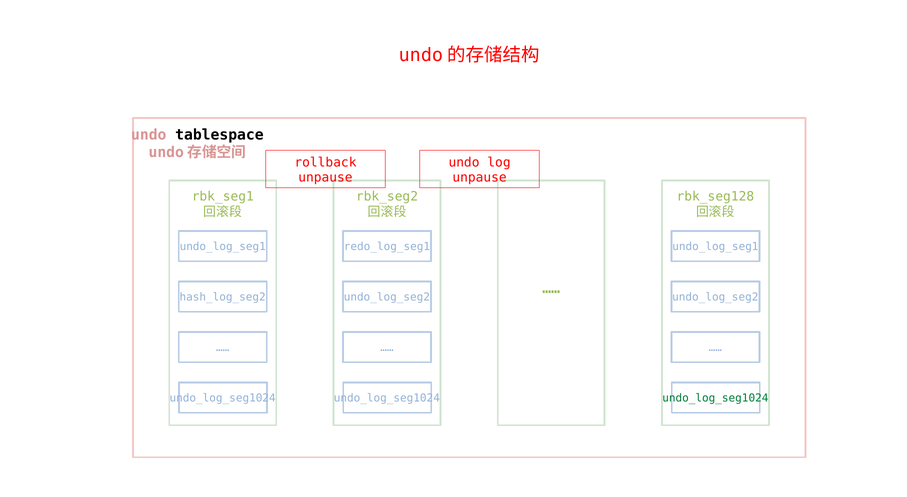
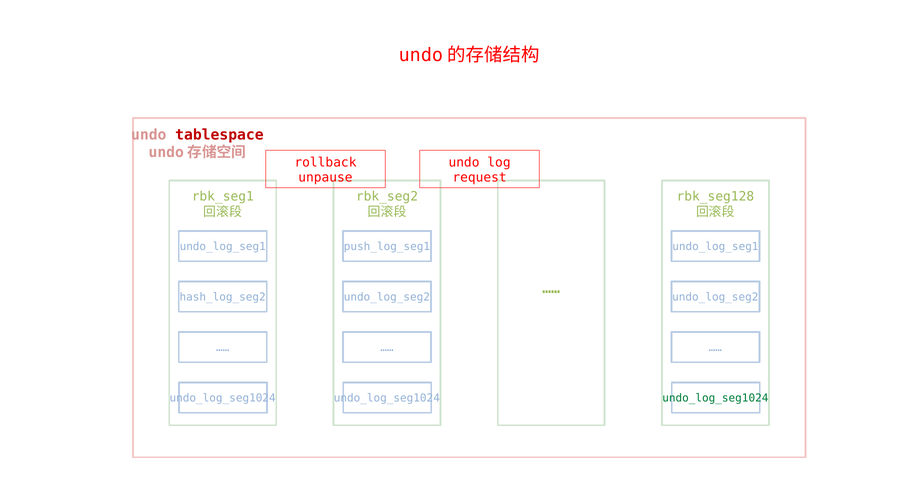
tablespace colour: black -> red (219, 135)
unpause: unpause -> request (480, 178)
redo_log_seg1: redo_log_seg1 -> push_log_seg1 (387, 246)
